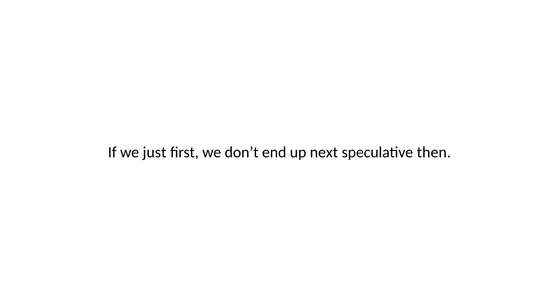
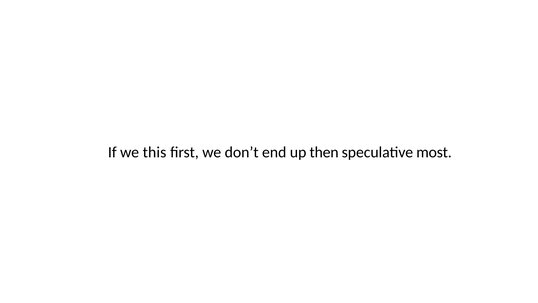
just: just -> this (155, 152)
next: next -> then (324, 152)
then: then -> most (434, 152)
